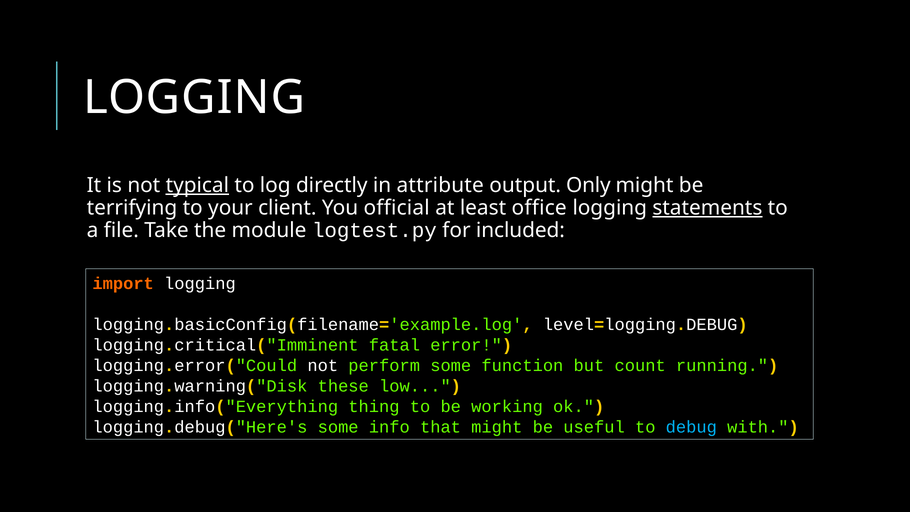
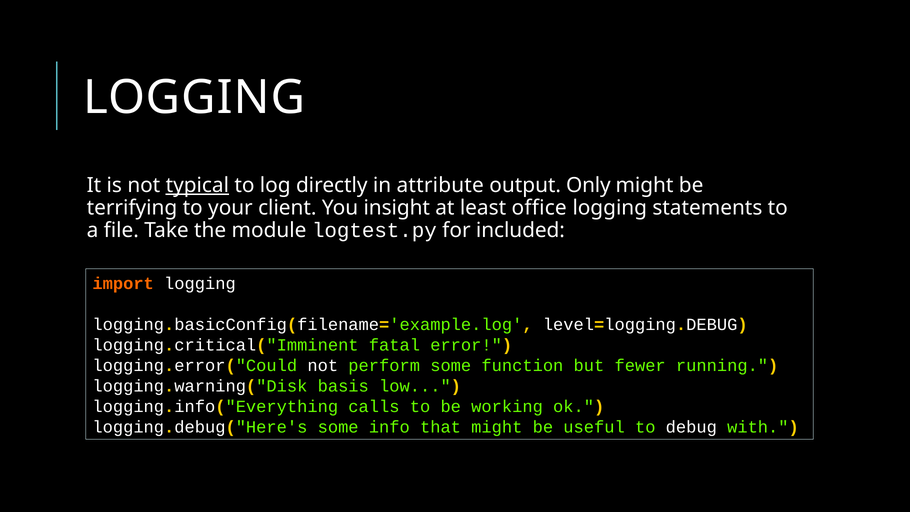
official: official -> insight (397, 208)
statements underline: present -> none (707, 208)
count: count -> fewer (640, 365)
these: these -> basis (343, 386)
thing: thing -> calls (374, 406)
debug colour: light blue -> white (691, 427)
